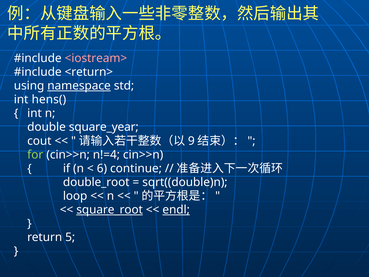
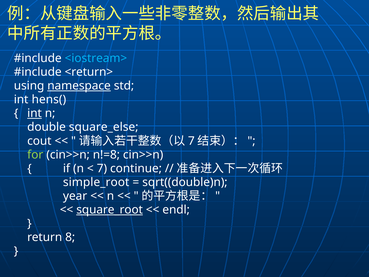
<iostream> colour: pink -> light blue (96, 58)
int underline: none -> present (35, 113)
square_year: square_year -> square_else (104, 127)
9: 9 -> 7 (191, 141)
n!=4: n!=4 -> n!=8 (106, 154)
6: 6 -> 7 (102, 168)
double_root: double_root -> simple_root (96, 182)
loop: loop -> year (75, 196)
endl underline: present -> none (176, 210)
5: 5 -> 8 (70, 237)
